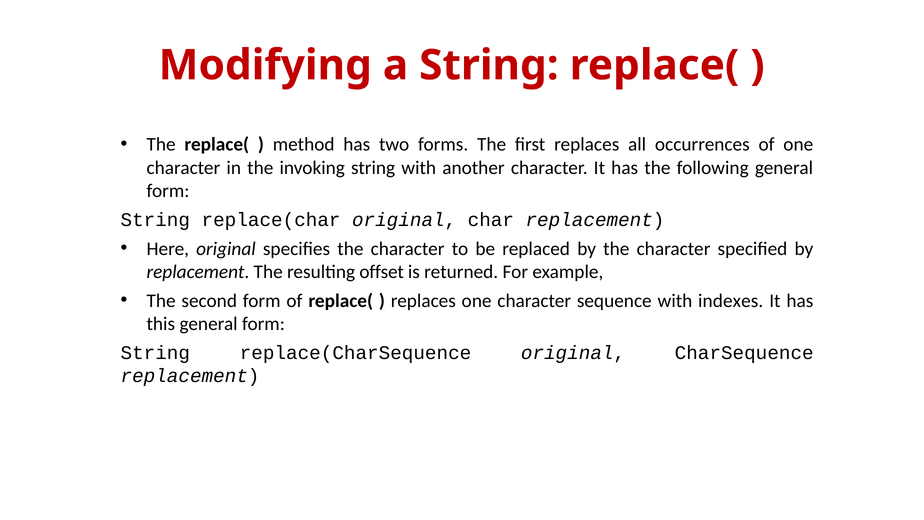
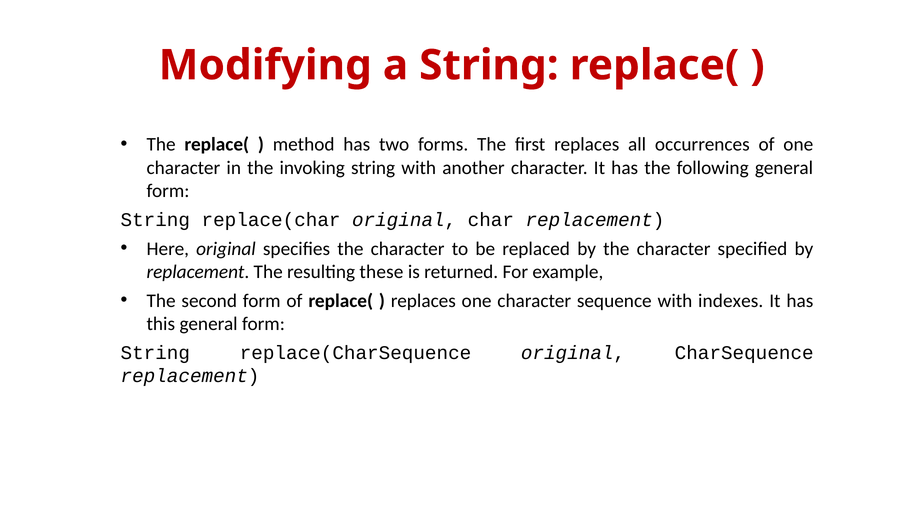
offset: offset -> these (381, 272)
